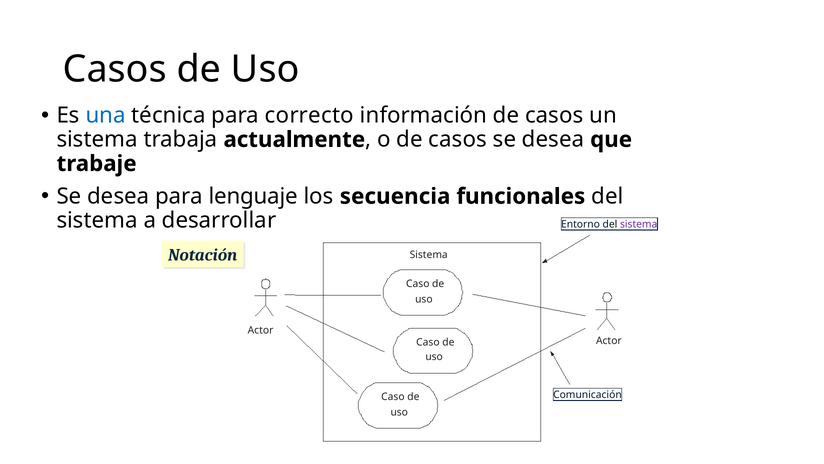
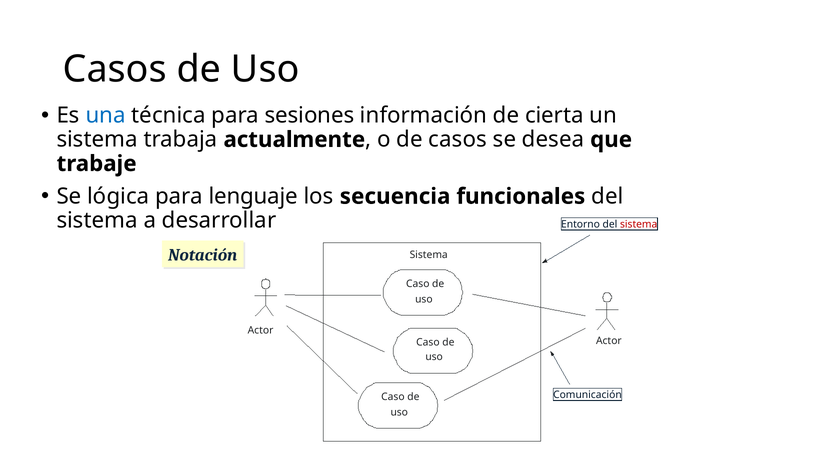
correcto: correcto -> sesiones (310, 115)
información de casos: casos -> cierta (554, 115)
desea: desea -> lógica (118, 196)
sistema colour: purple -> red (639, 224)
